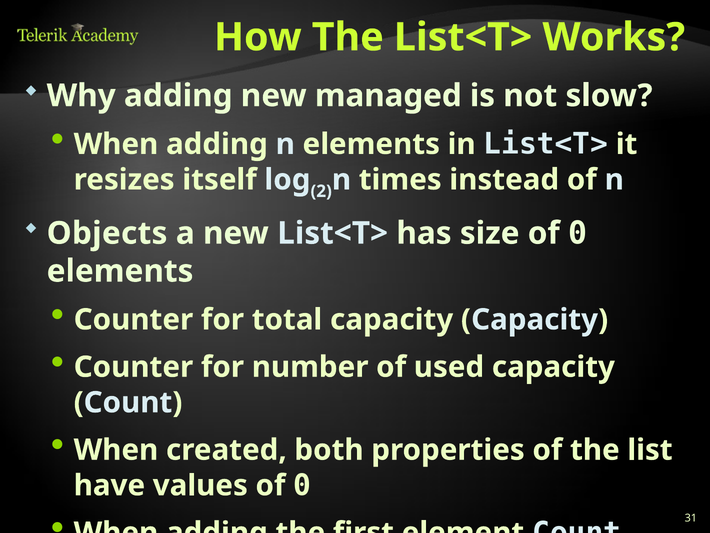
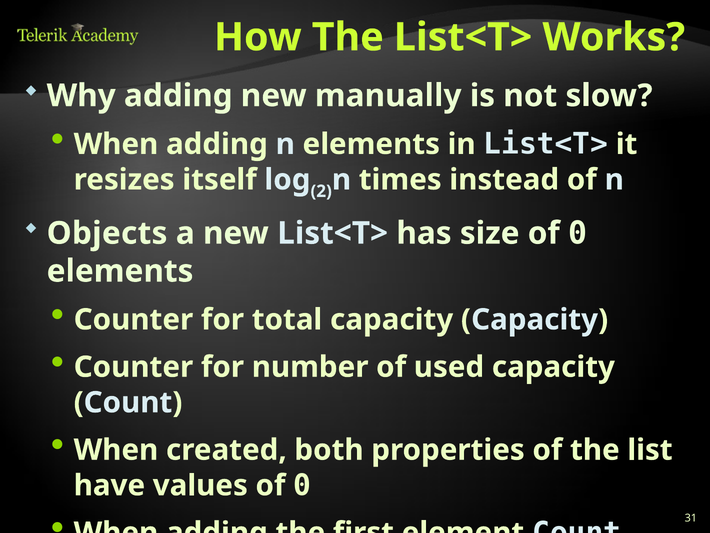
managed: managed -> manually (388, 96)
